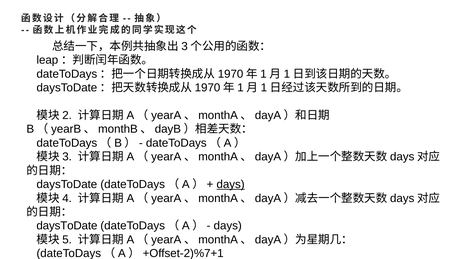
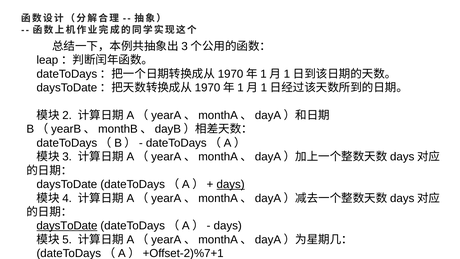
daysToDate underline: none -> present (67, 226)
